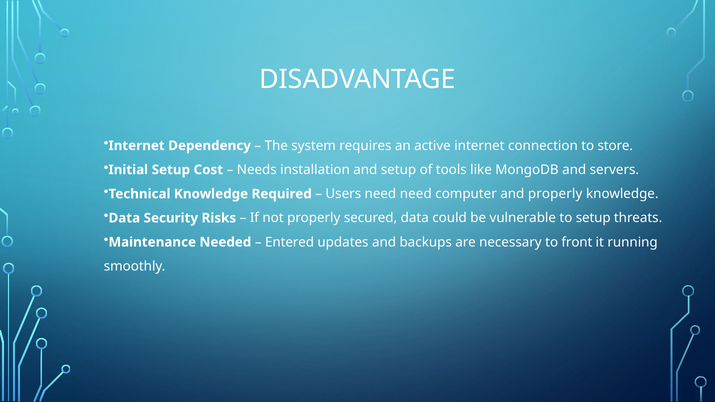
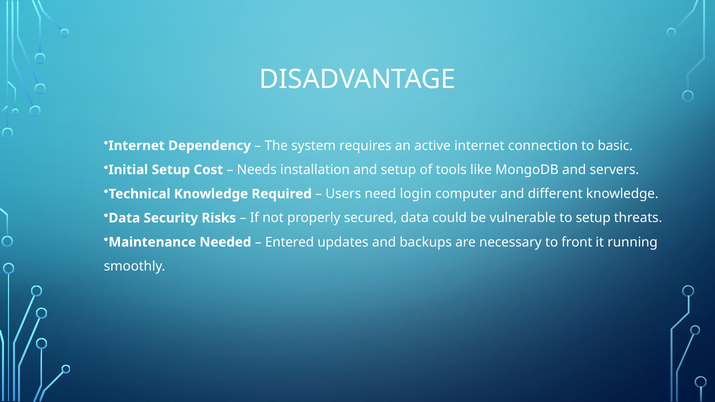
store: store -> basic (615, 146)
need need: need -> login (416, 194)
and properly: properly -> different (555, 194)
